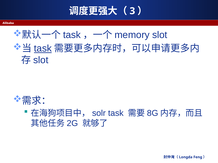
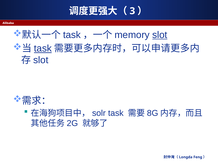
slot underline: none -> present (160, 35)
